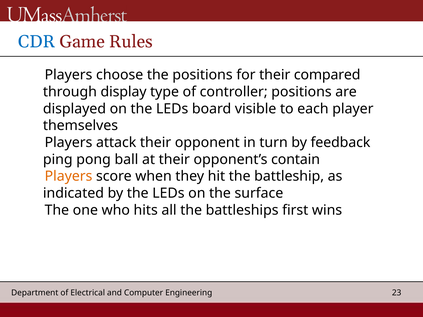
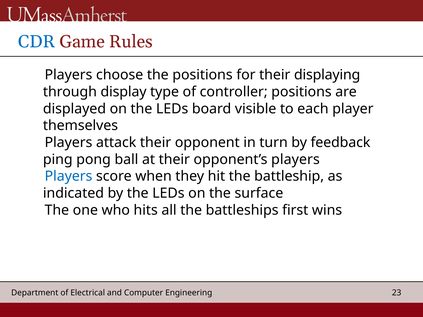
compared: compared -> displaying (327, 75)
opponent’s contain: contain -> players (295, 160)
Players colour: orange -> blue (69, 176)
